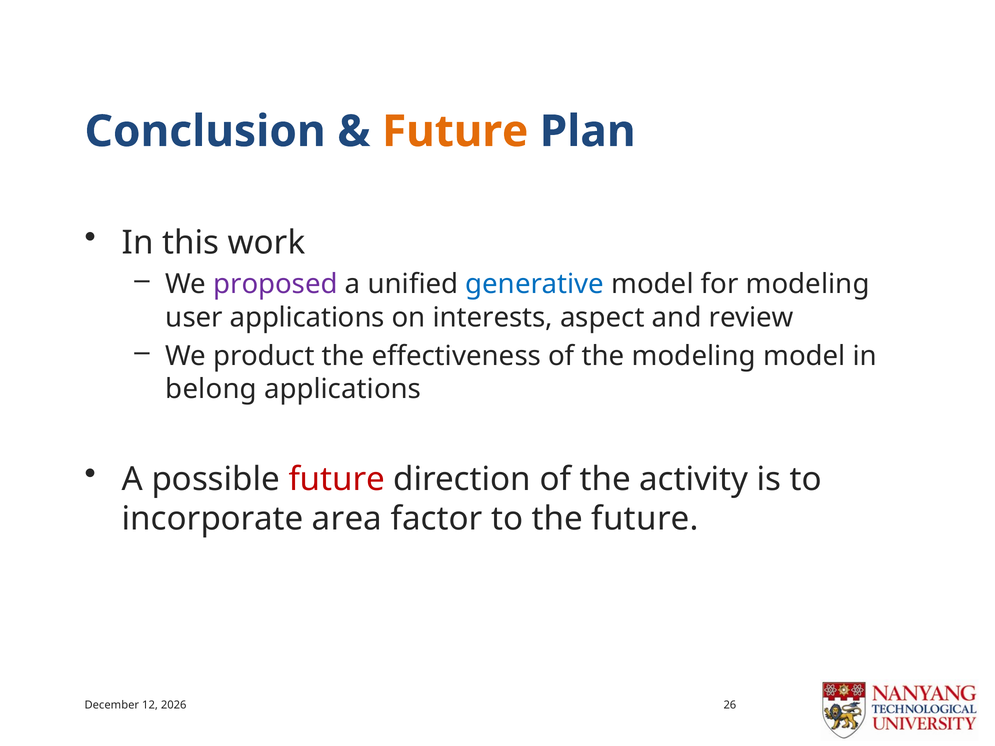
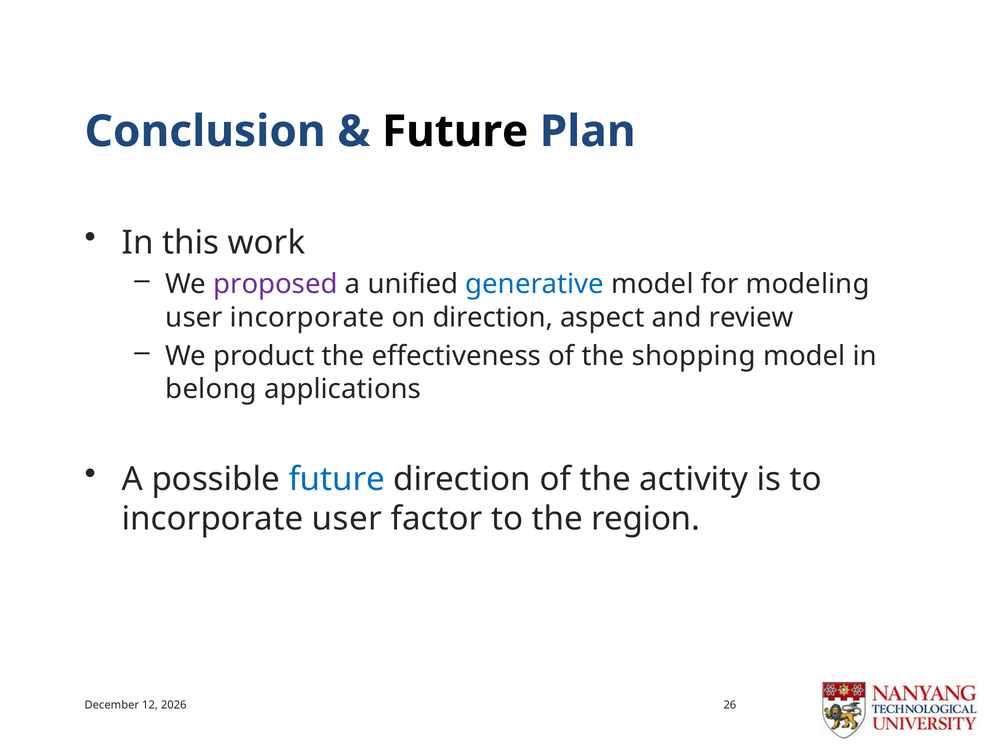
Future colour: orange -> black (455, 132)
user applications: applications -> incorporate (307, 318)
on interests: interests -> direction (493, 318)
the modeling: modeling -> shopping (694, 356)
future colour: red -> blue (337, 479)
incorporate area: area -> user (347, 519)
the future: future -> region (645, 519)
